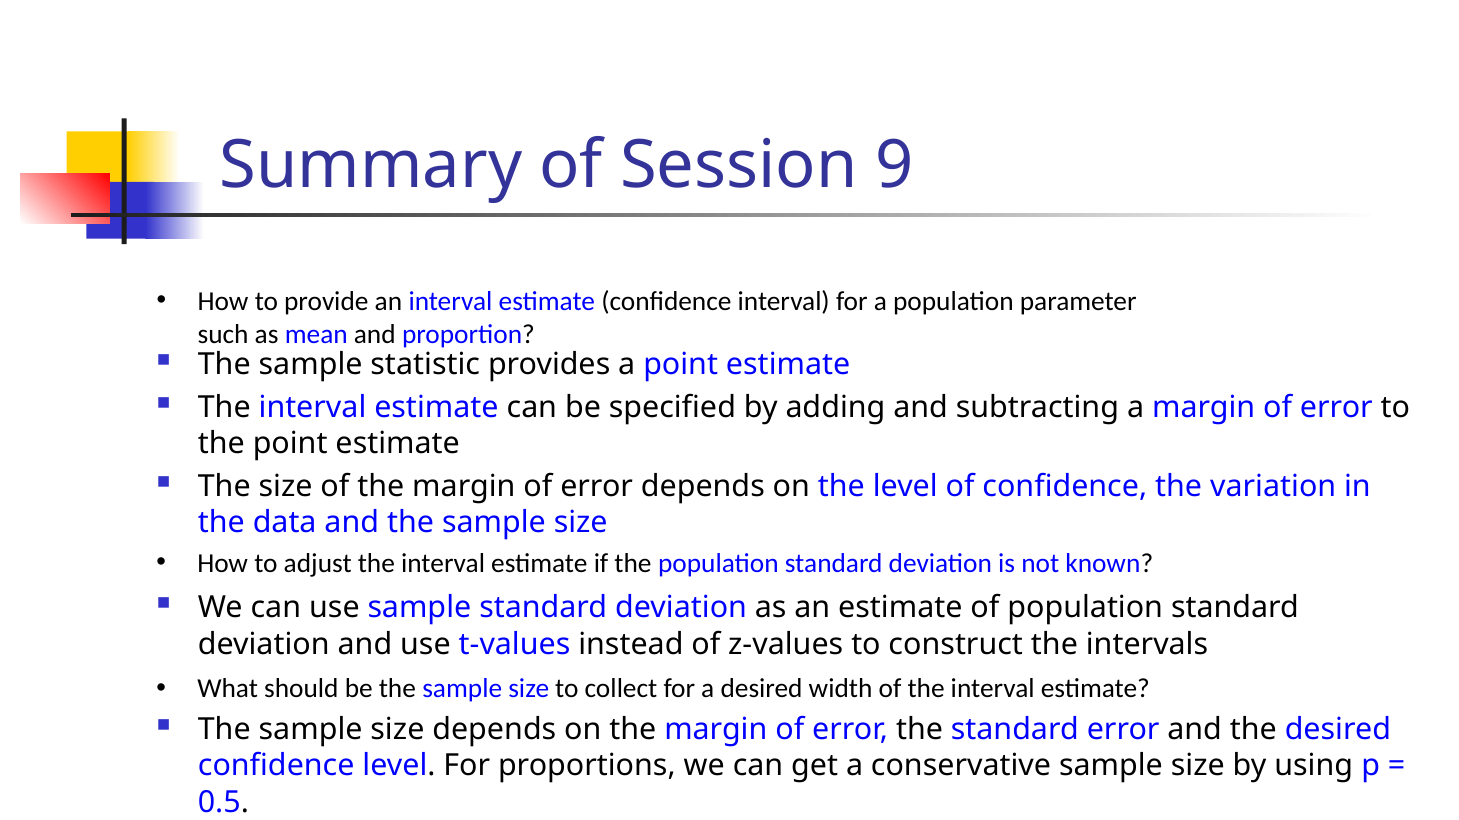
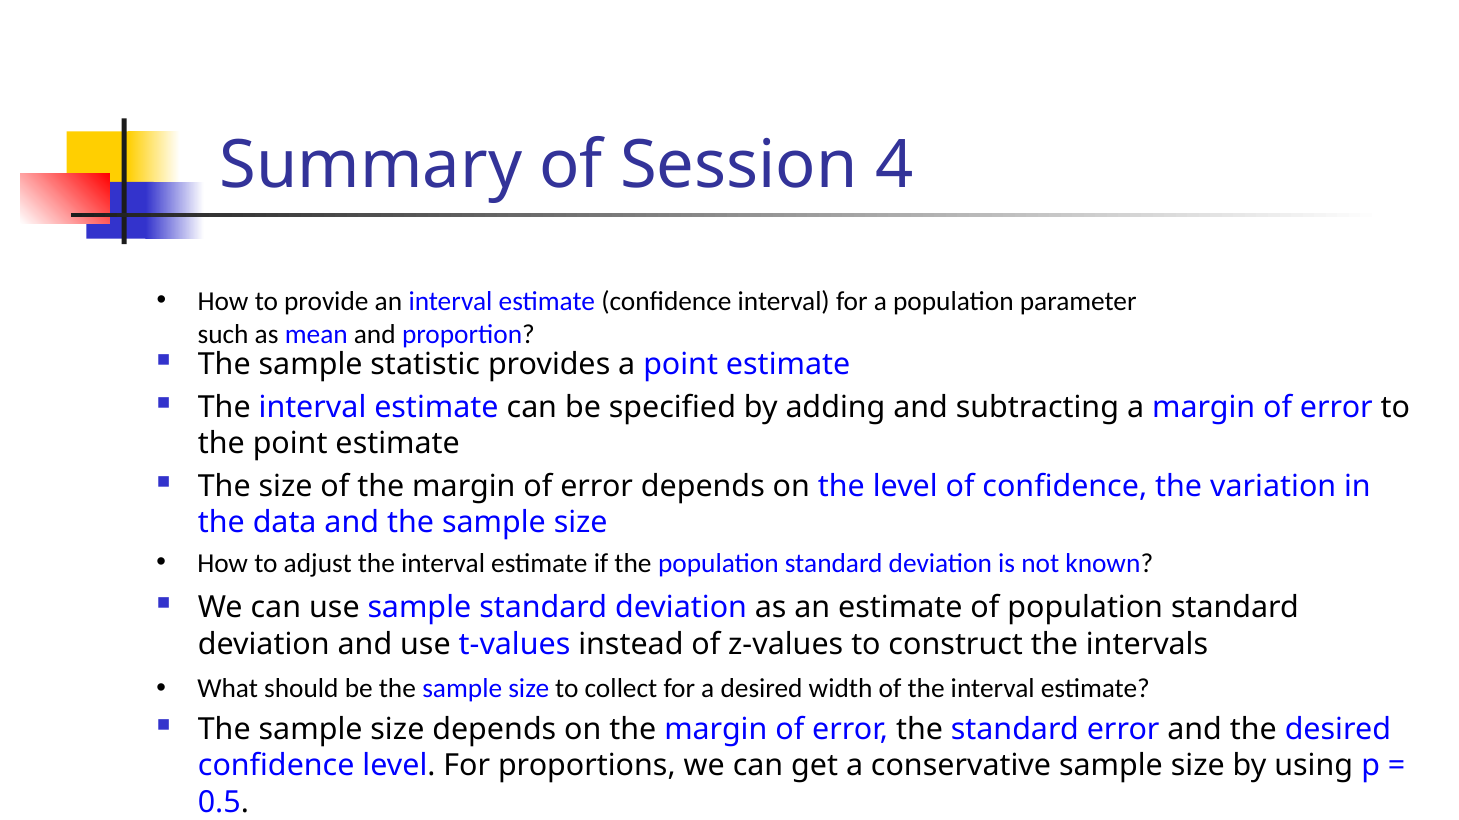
9: 9 -> 4 (894, 166)
